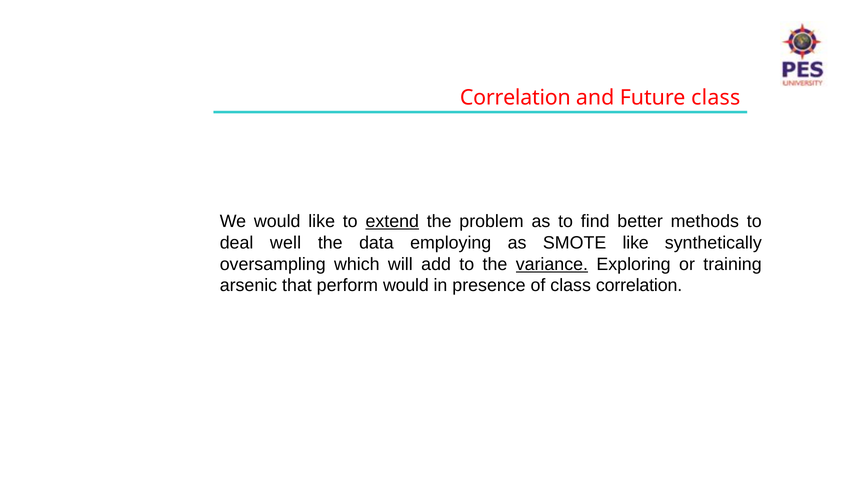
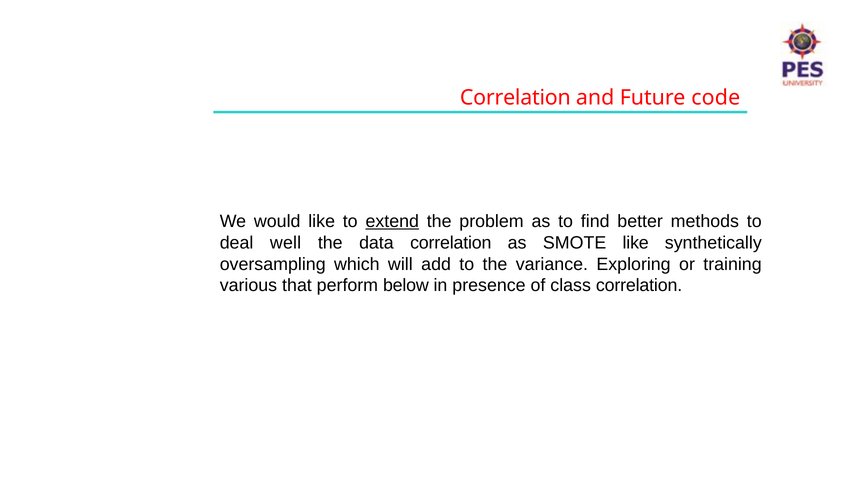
Future class: class -> code (716, 97)
data employing: employing -> correlation (451, 242)
variance underline: present -> none (552, 264)
arsenic: arsenic -> various (248, 285)
perform would: would -> below (406, 285)
